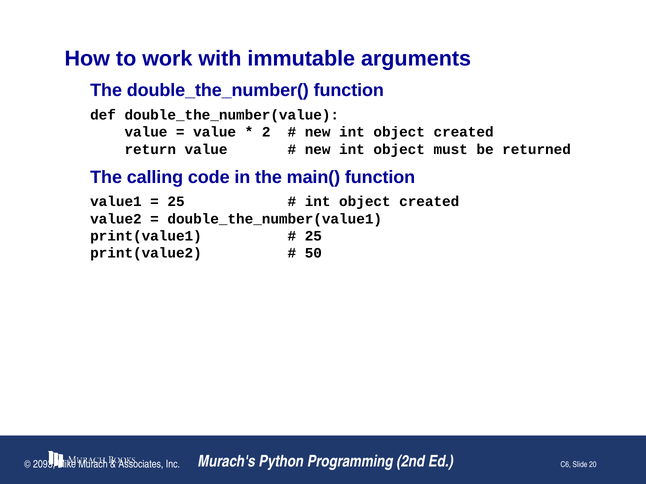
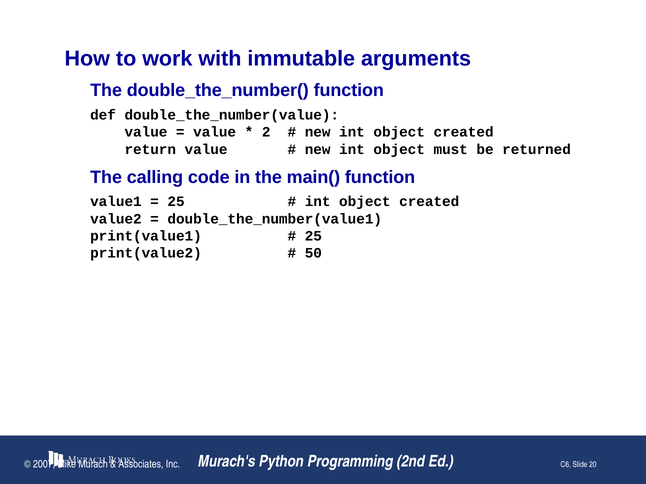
2093: 2093 -> 2007 (44, 465)
